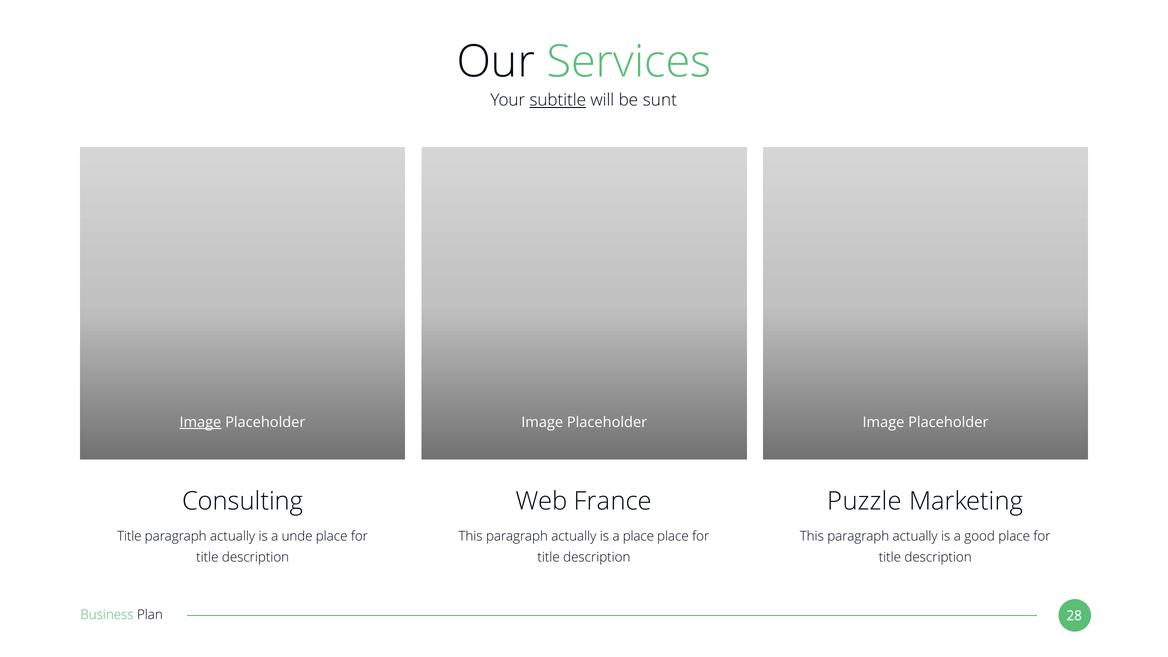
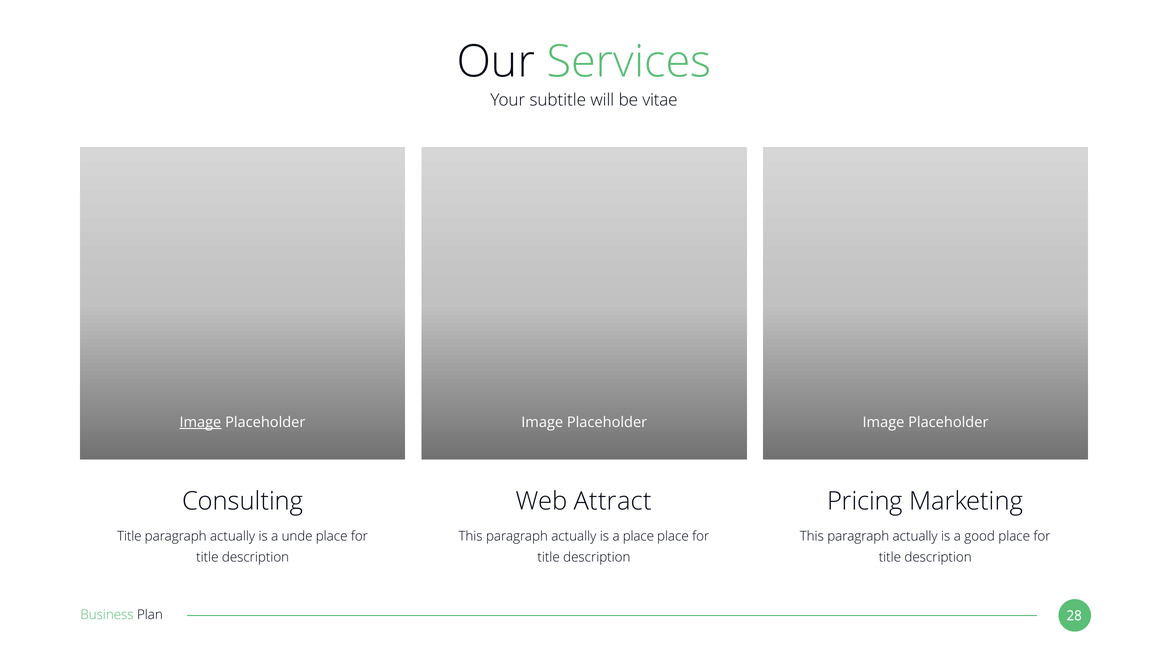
subtitle underline: present -> none (558, 100)
sunt: sunt -> vitae (660, 100)
France: France -> Attract (613, 501)
Puzzle: Puzzle -> Pricing (865, 501)
